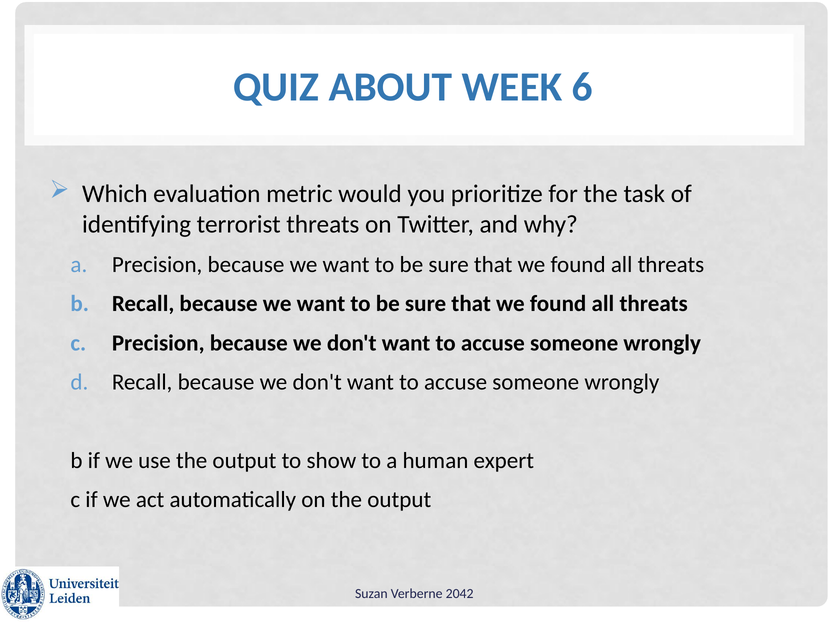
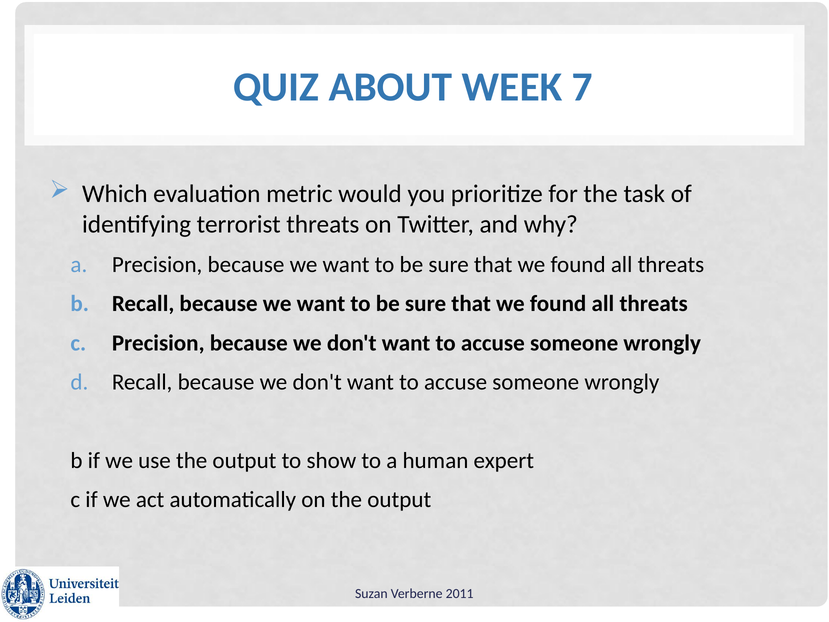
6: 6 -> 7 (582, 87)
2042: 2042 -> 2011 (460, 594)
